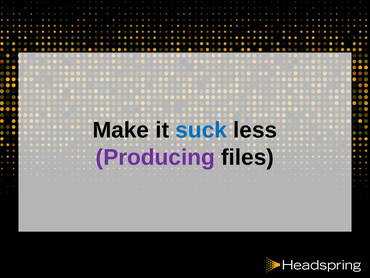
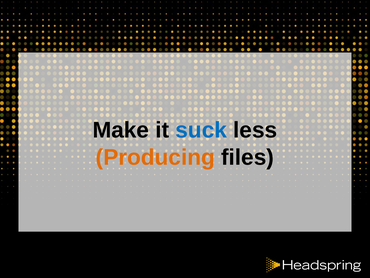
Producing colour: purple -> orange (155, 157)
